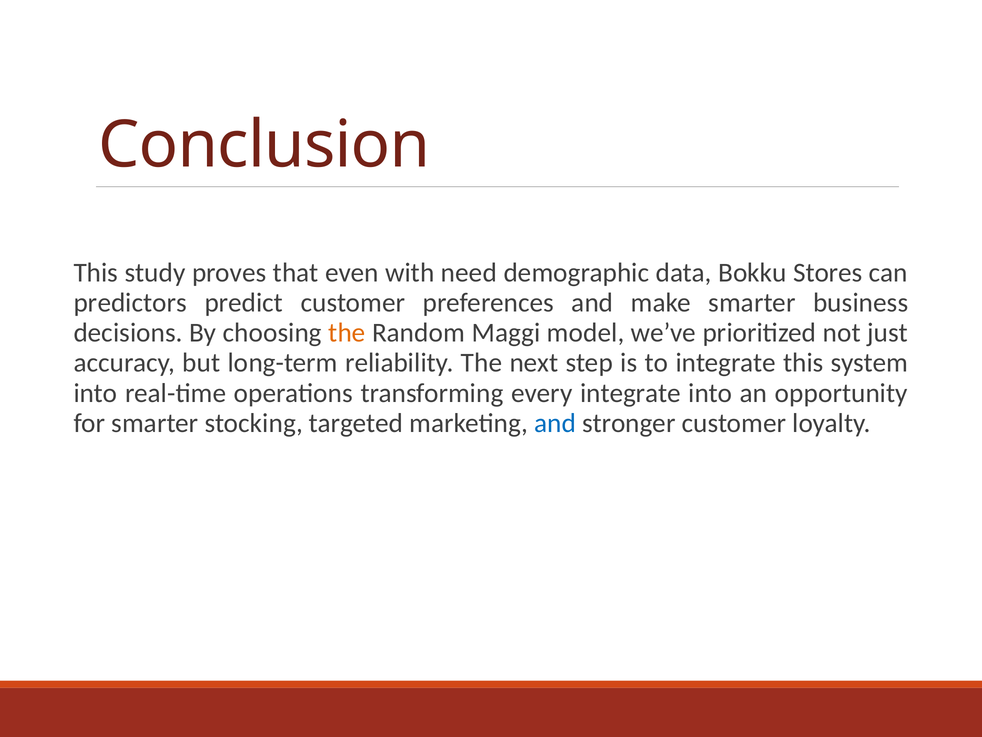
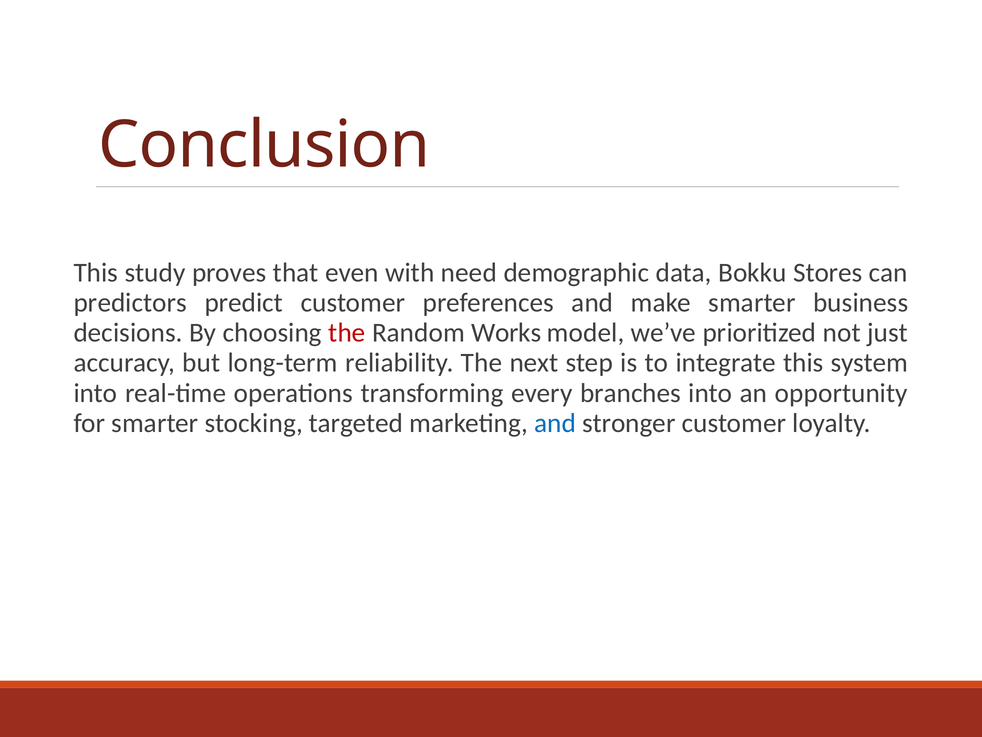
the colour: orange -> red (347, 333)
Maggi: Maggi -> Works (506, 333)
every integrate: integrate -> branches (630, 393)
